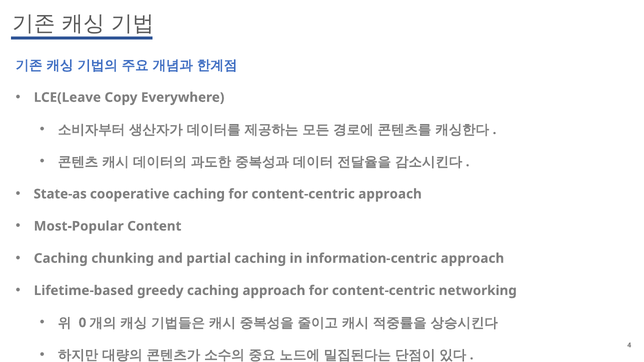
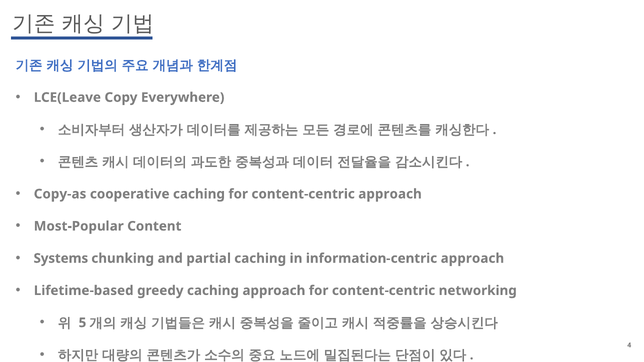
State-as: State-as -> Copy-as (60, 194)
Caching: Caching -> Systems (61, 259)
0: 0 -> 5 (82, 323)
